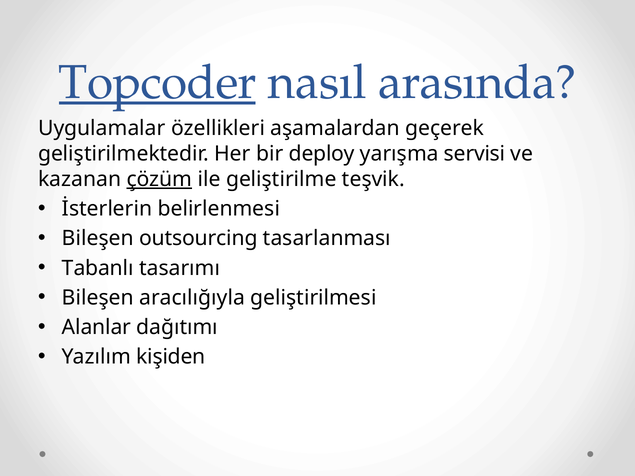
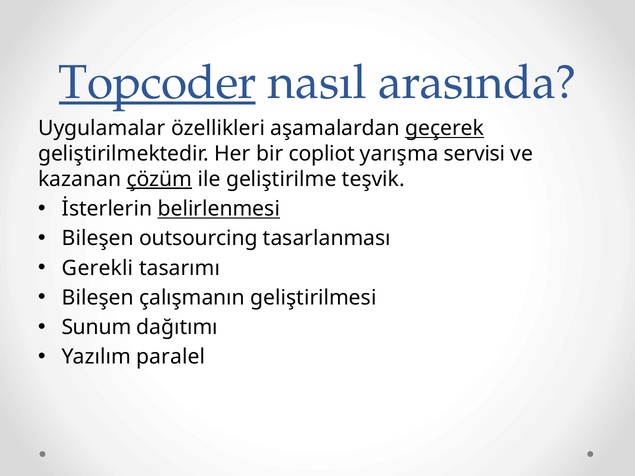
geçerek underline: none -> present (445, 128)
deploy: deploy -> copliot (322, 154)
belirlenmesi underline: none -> present (219, 209)
Tabanlı: Tabanlı -> Gerekli (98, 268)
aracılığıyla: aracılığıyla -> çalışmanın (192, 298)
Alanlar: Alanlar -> Sunum (96, 327)
kişiden: kişiden -> paralel (171, 357)
